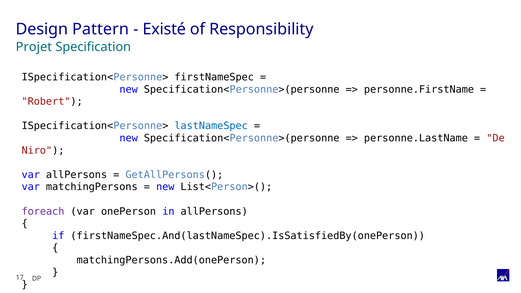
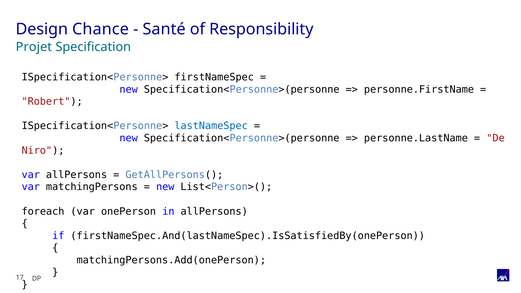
Pattern: Pattern -> Chance (100, 29)
Existé: Existé -> Santé (164, 29)
foreach colour: purple -> black (43, 211)
